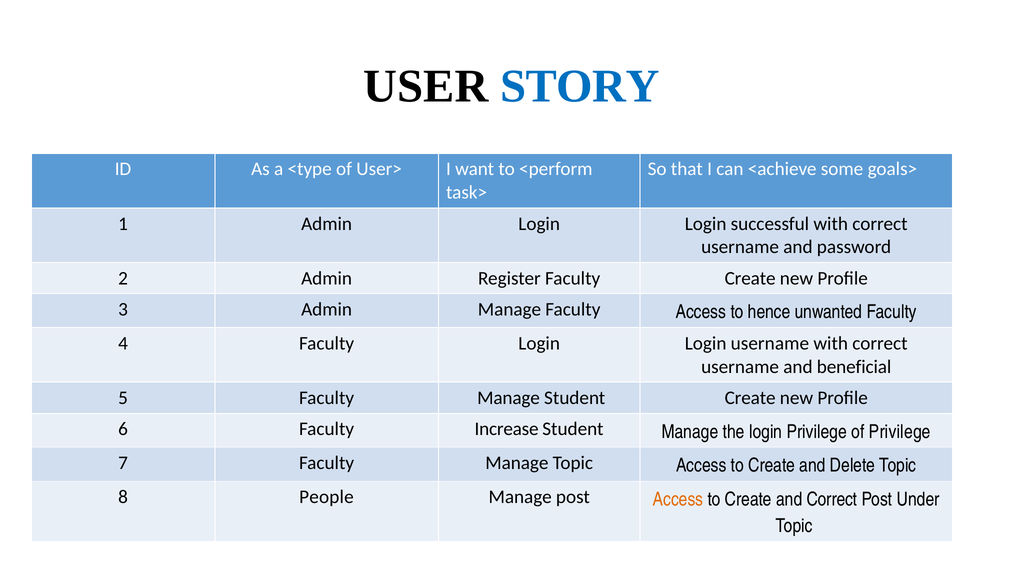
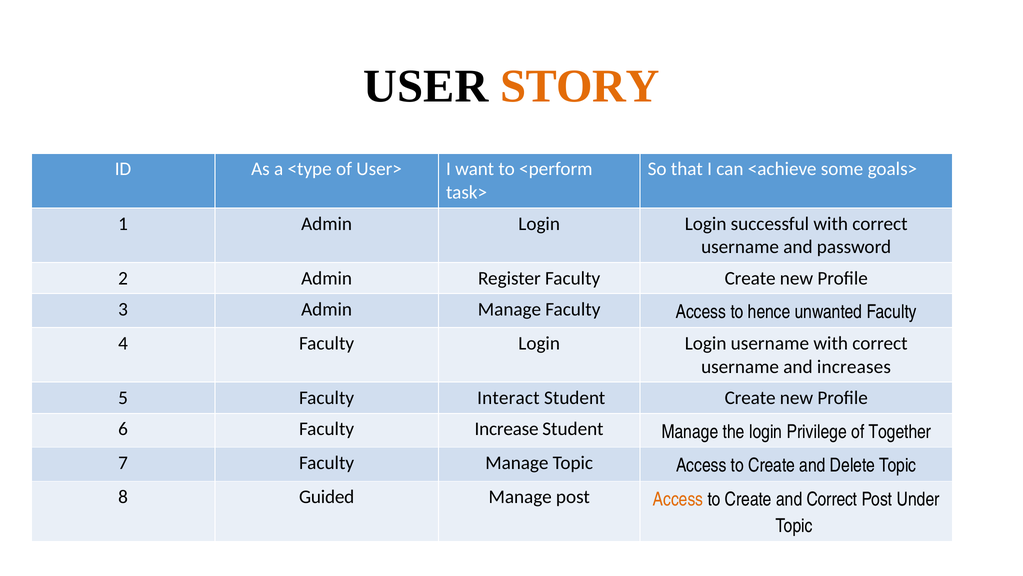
STORY colour: blue -> orange (580, 86)
beneficial: beneficial -> increases (854, 366)
5 Faculty Manage: Manage -> Interact (508, 398)
of Privilege: Privilege -> Together (900, 431)
People: People -> Guided (327, 497)
